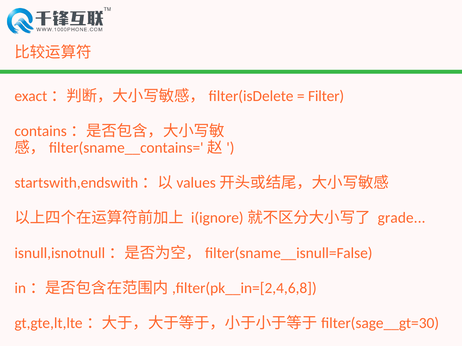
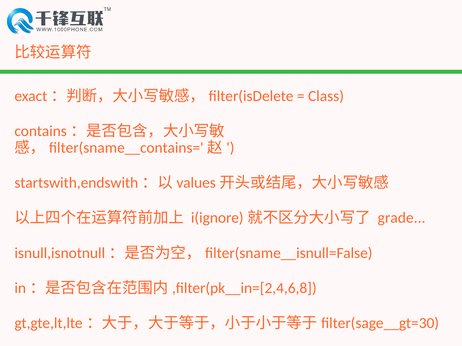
Filter: Filter -> Class (326, 96)
